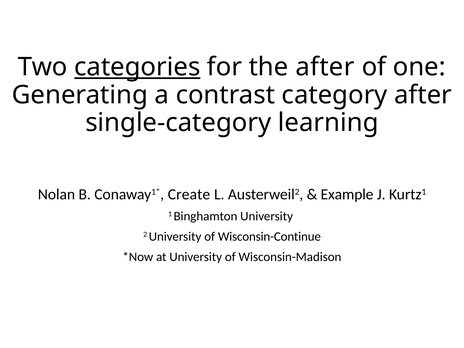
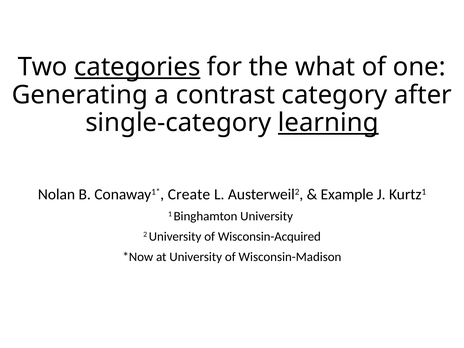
the after: after -> what (325, 67)
learning underline: none -> present (328, 123)
Wisconsin-Continue: Wisconsin-Continue -> Wisconsin-Acquired (269, 237)
